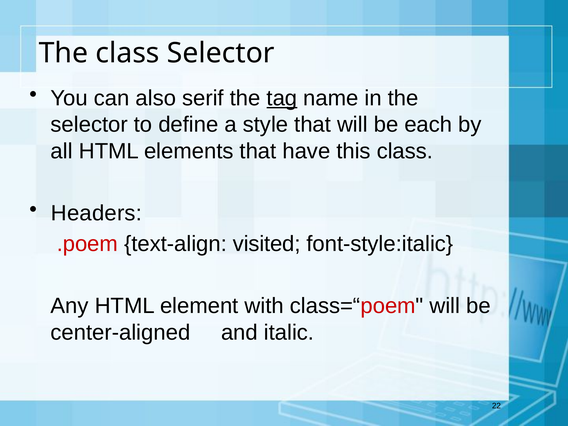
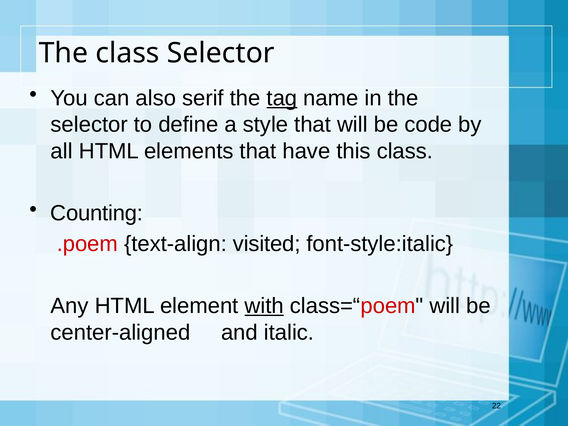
each: each -> code (428, 125)
Headers: Headers -> Counting (97, 213)
with underline: none -> present (264, 306)
